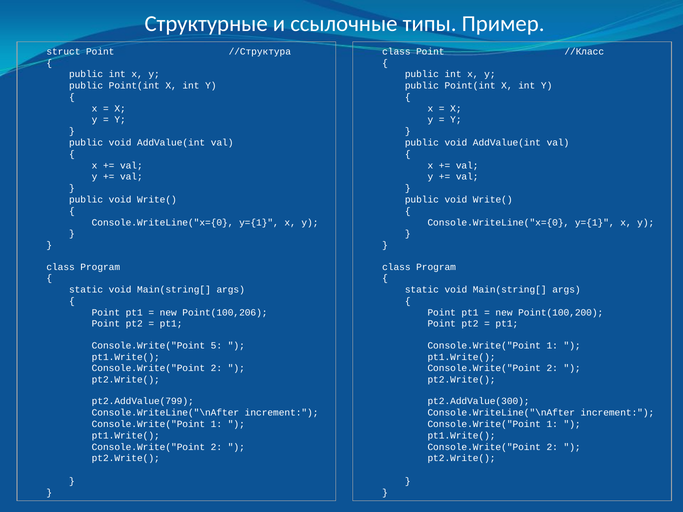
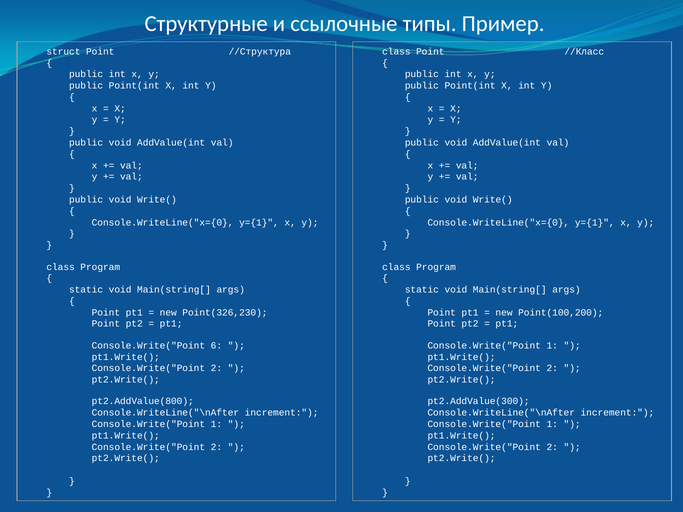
Point(100,206: Point(100,206 -> Point(326,230 (225, 313)
5: 5 -> 6 (216, 346)
pt2.AddValue(799: pt2.AddValue(799 -> pt2.AddValue(800 (143, 402)
